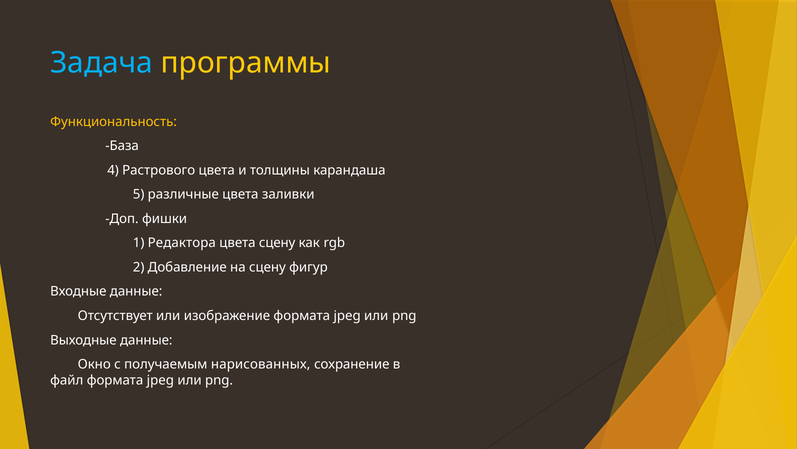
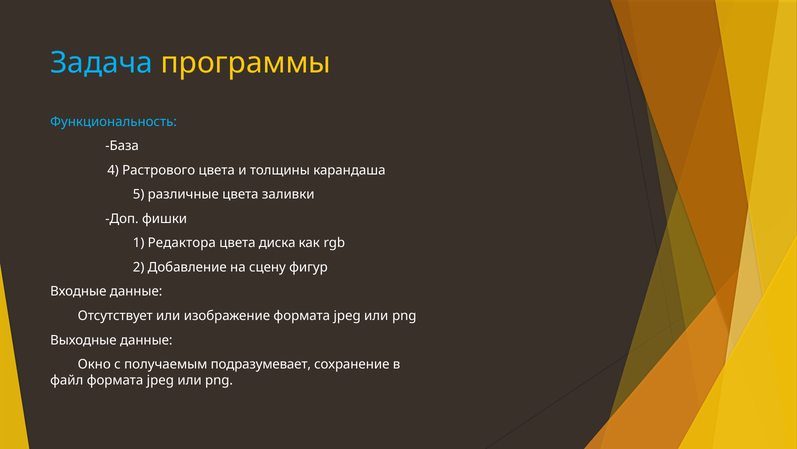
Функциональность colour: yellow -> light blue (114, 121)
цвета сцену: сцену -> диска (277, 243)
нарисованных: нарисованных -> подразумевает (261, 364)
